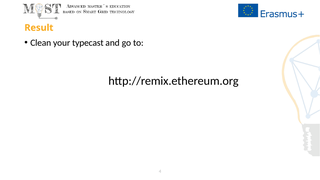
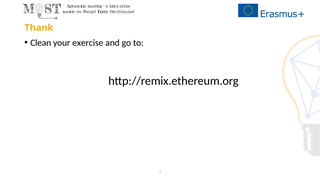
Result: Result -> Thank (39, 28)
typecast: typecast -> exercise (88, 43)
